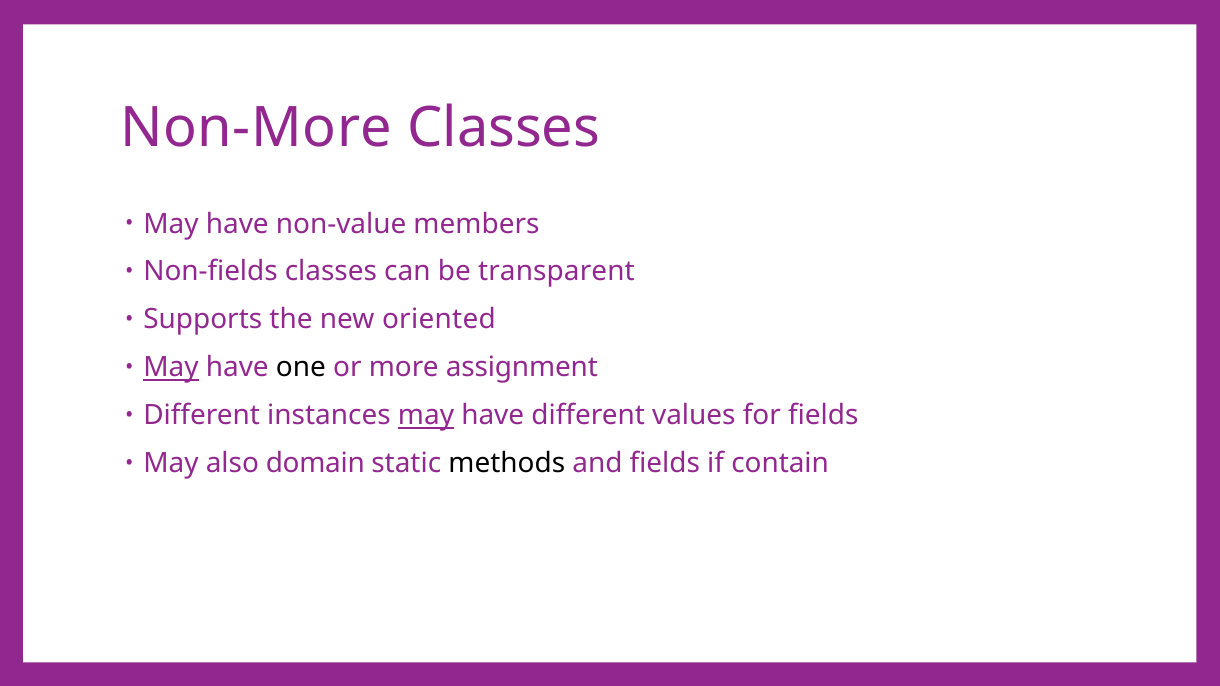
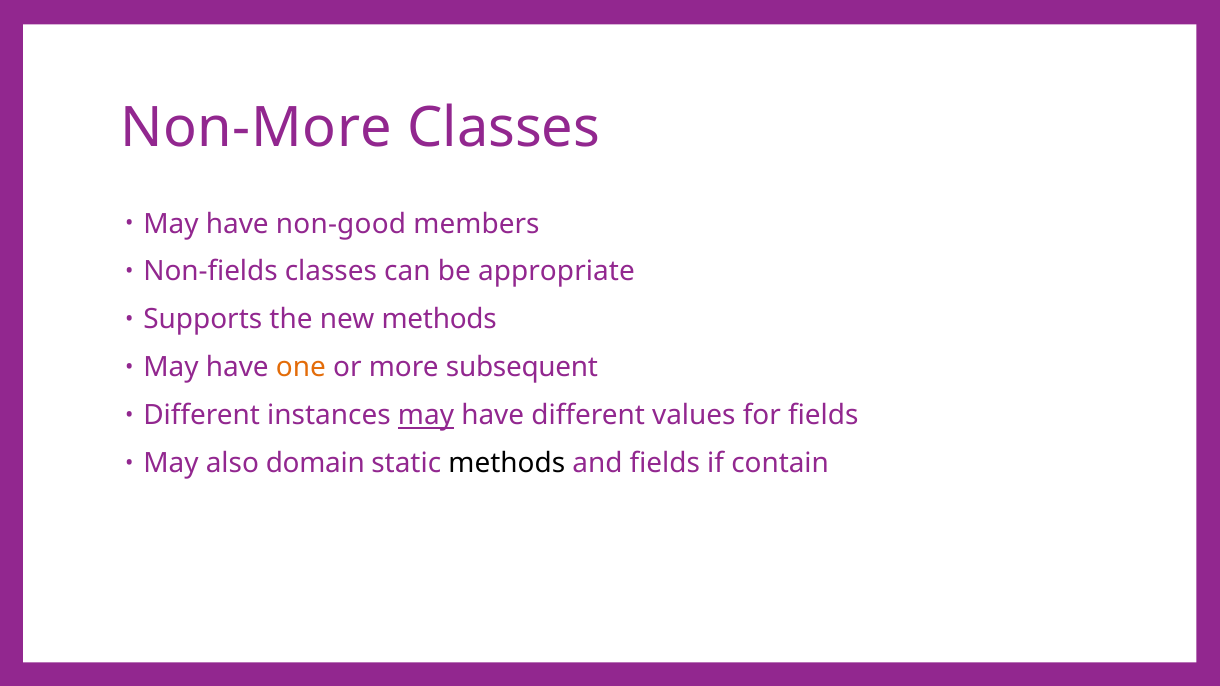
non-value: non-value -> non-good (341, 224)
transparent: transparent -> appropriate (556, 272)
new oriented: oriented -> methods (439, 320)
May underline: present -> none (171, 368)
one colour: black -> orange (301, 368)
assignment: assignment -> subsequent (522, 368)
